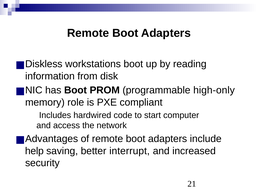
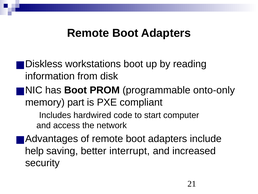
high-only: high-only -> onto-only (214, 90)
role: role -> part (76, 102)
